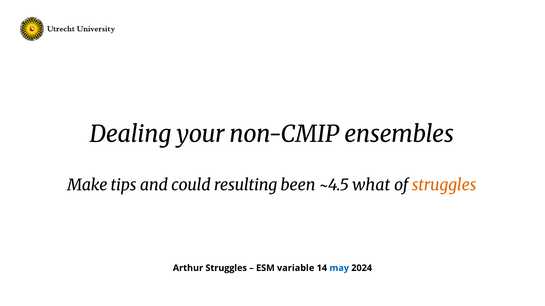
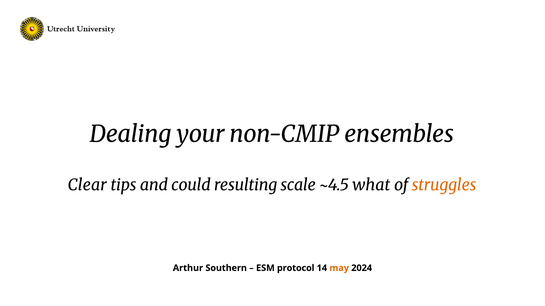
Make: Make -> Clear (87, 185)
been: been -> scale (298, 185)
Arthur Struggles: Struggles -> Southern (226, 268)
variable: variable -> protocol (296, 268)
may colour: blue -> orange (339, 268)
